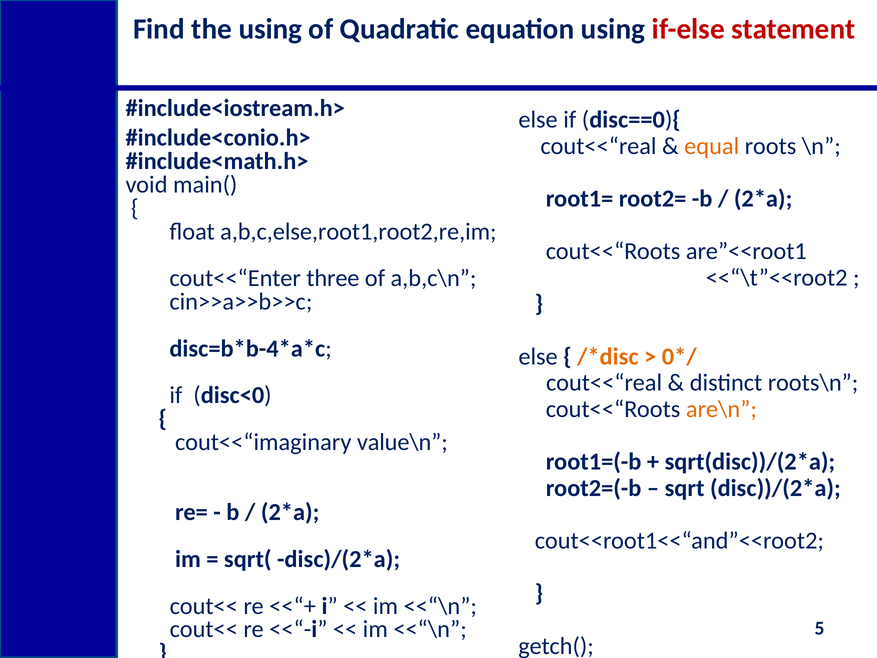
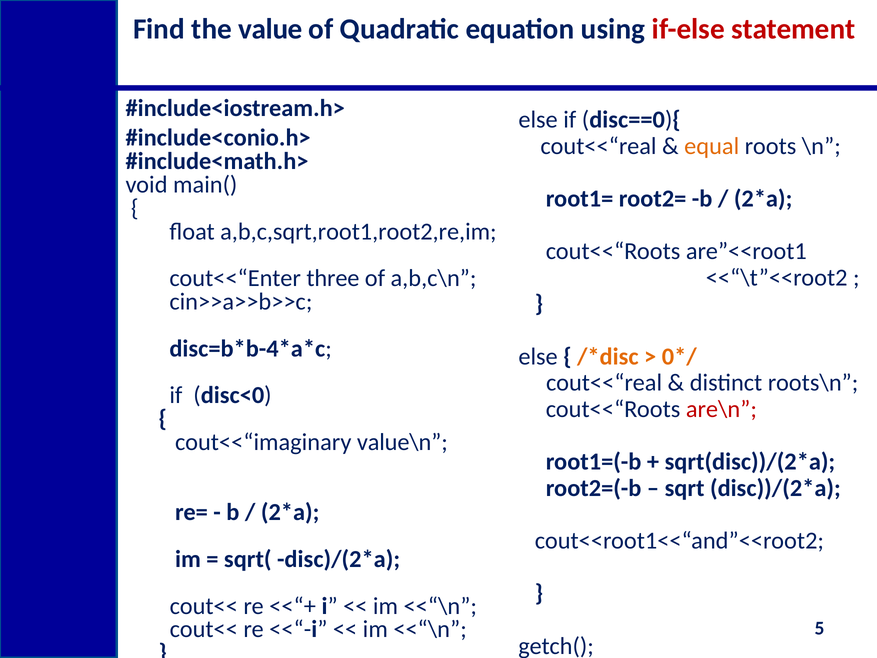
the using: using -> value (270, 29)
a,b,c,else,root1,root2,re,im: a,b,c,else,root1,root2,re,im -> a,b,c,sqrt,root1,root2,re,im (358, 231)
are\n colour: orange -> red (721, 409)
